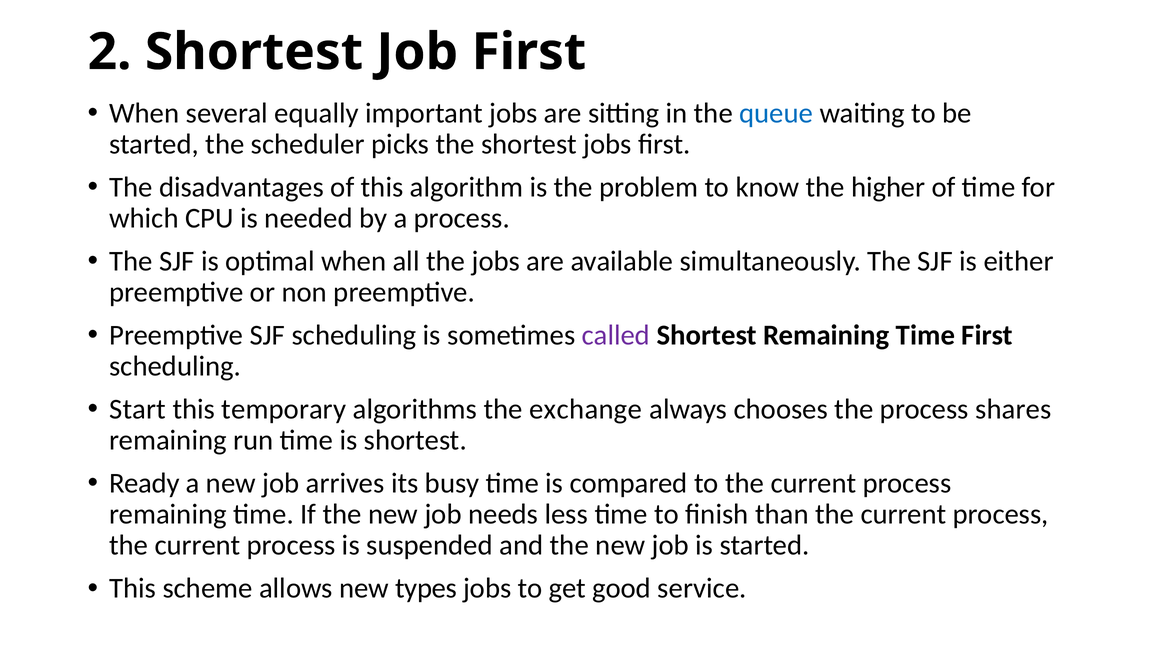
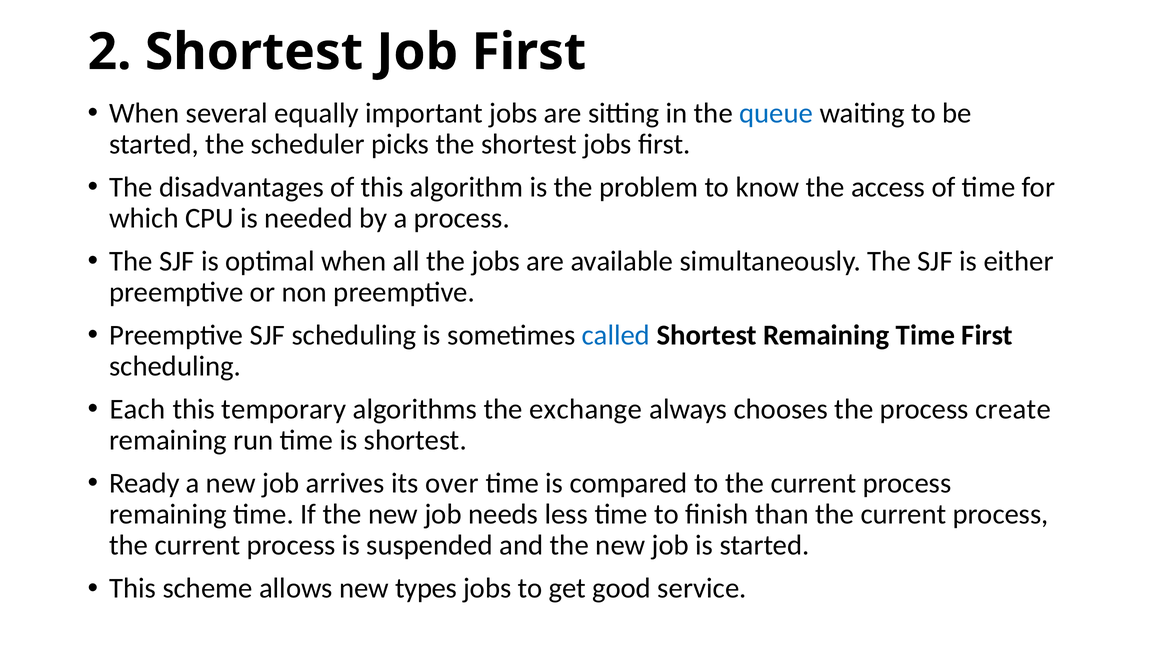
higher: higher -> access (888, 187)
called colour: purple -> blue (616, 335)
Start: Start -> Each (137, 409)
shares: shares -> create (1013, 409)
busy: busy -> over (452, 483)
